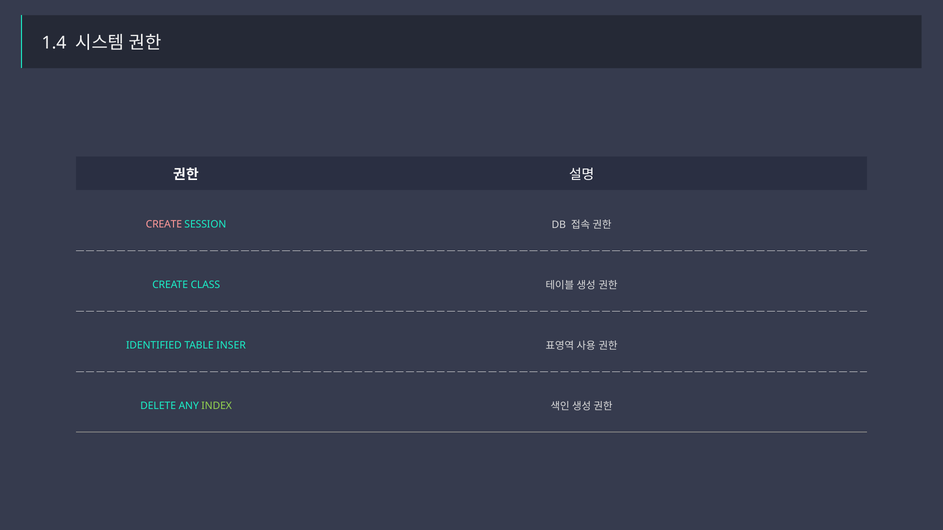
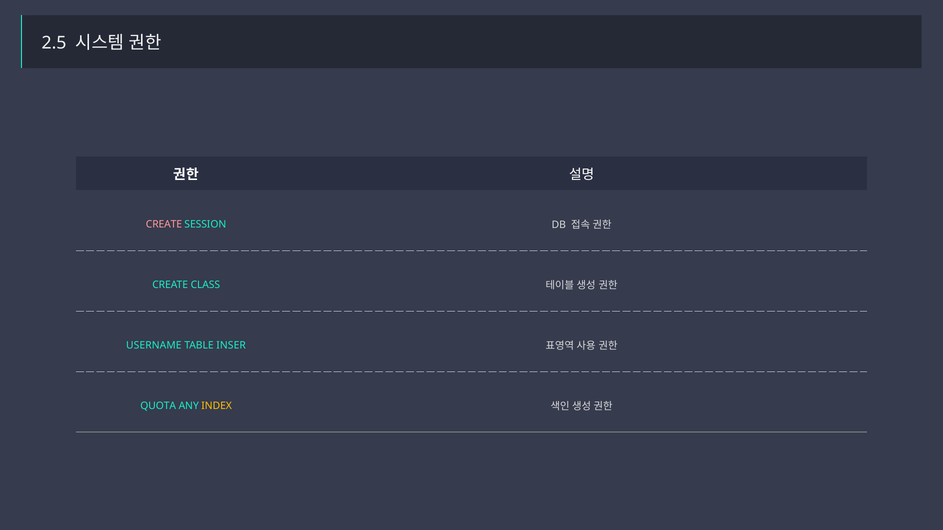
1.4: 1.4 -> 2.5 (54, 43)
IDENTIFIED: IDENTIFIED -> USERNAME (154, 346)
DELETE: DELETE -> QUOTA (158, 406)
INDEX colour: light green -> yellow (217, 406)
